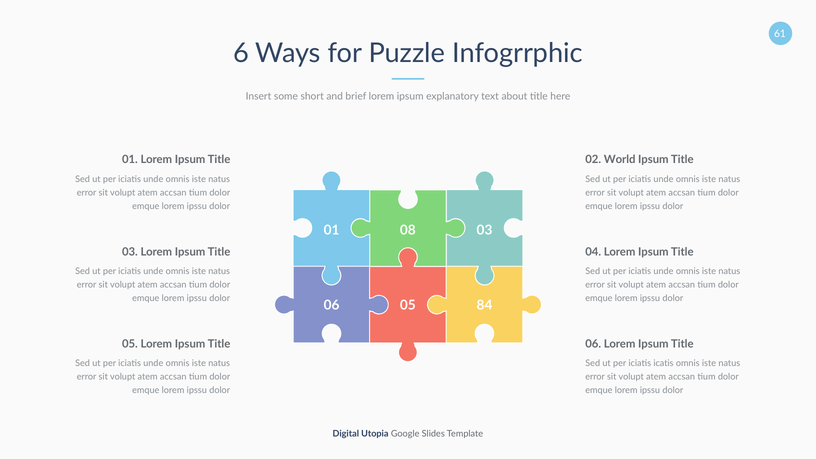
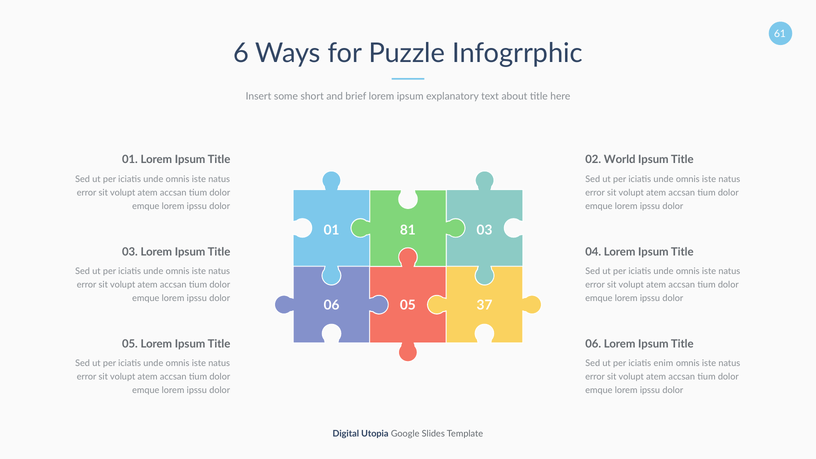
08: 08 -> 81 (408, 230)
84: 84 -> 37 (485, 305)
icatis: icatis -> enim (663, 363)
